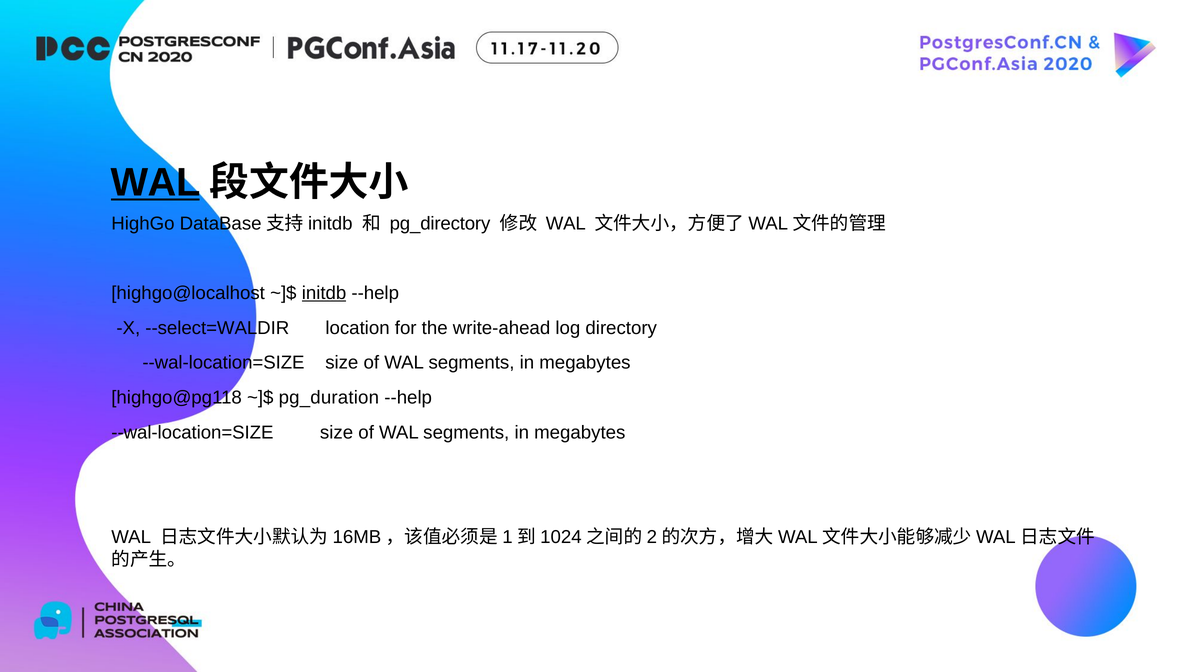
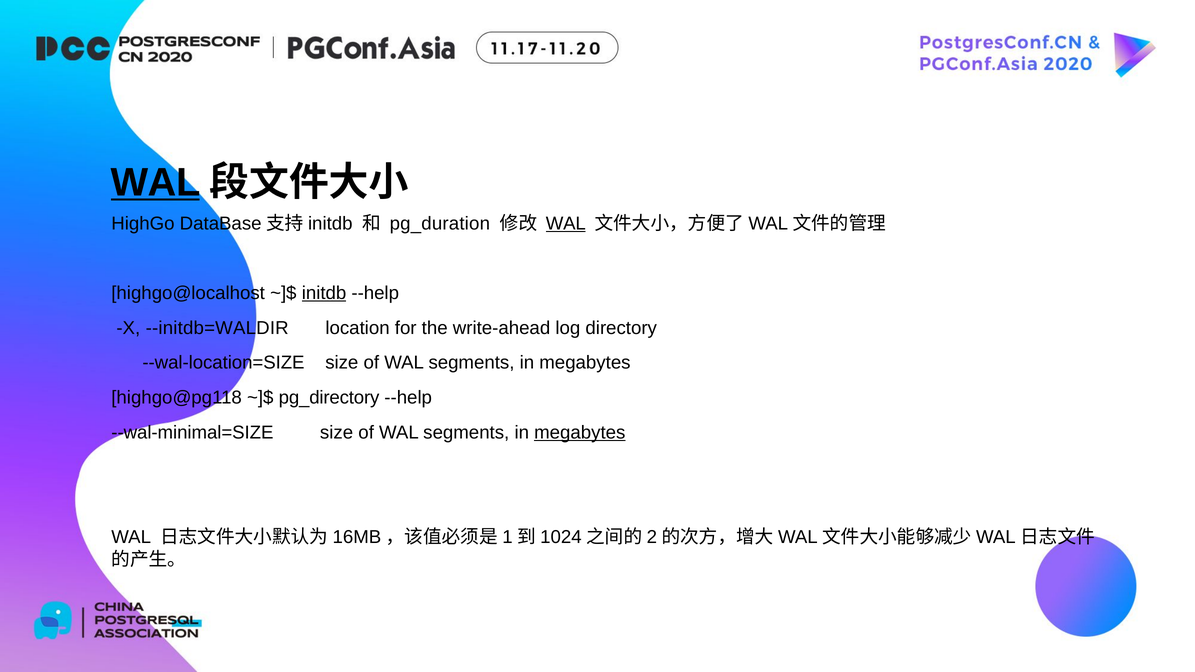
pg_directory: pg_directory -> pg_duration (440, 223)
WAL underline: none -> present (566, 223)
--select=WALDIR: --select=WALDIR -> --initdb=WALDIR (217, 328)
pg_duration: pg_duration -> pg_directory (329, 398)
--wal-location=SIZE: --wal-location=SIZE -> --wal-minimal=SIZE (192, 433)
megabytes underline: none -> present (580, 433)
